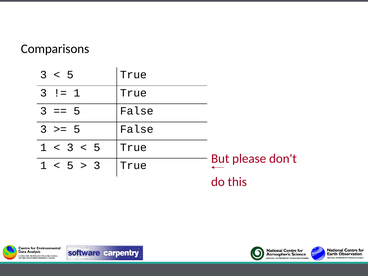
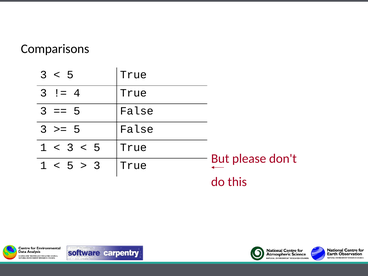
1: 1 -> 4 (77, 93)
